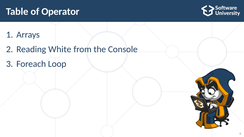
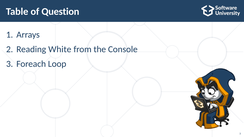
Operator: Operator -> Question (60, 12)
